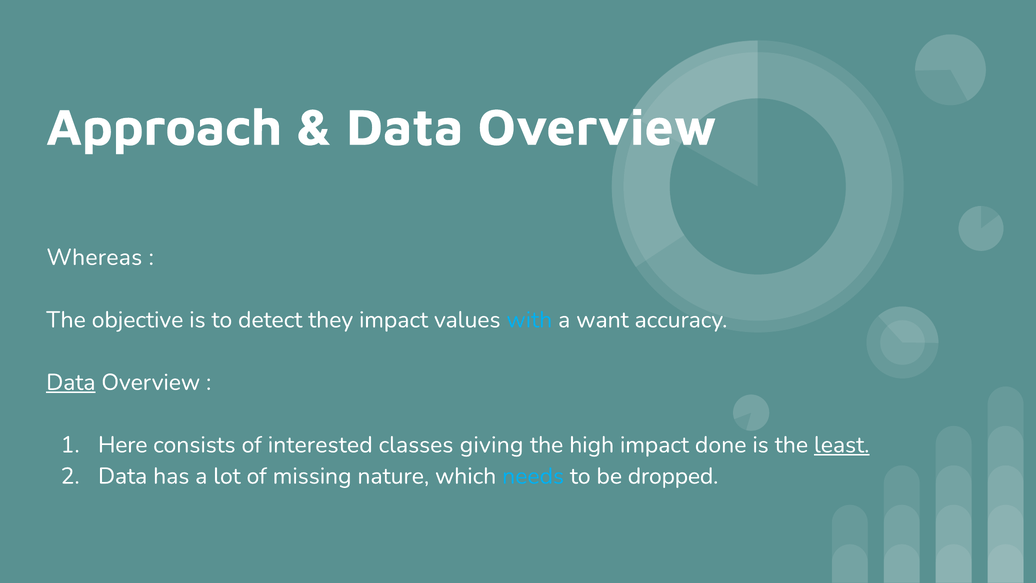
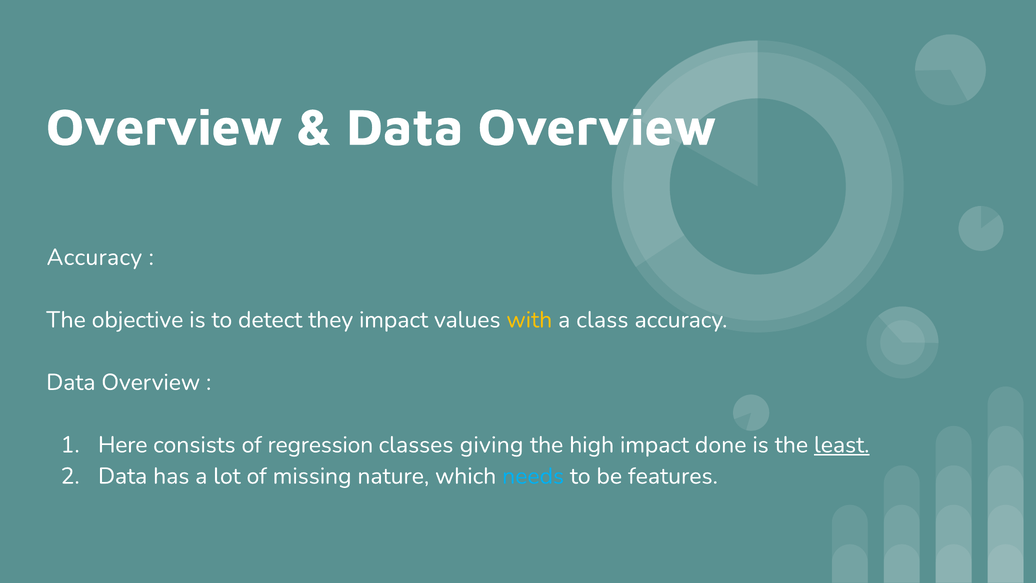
Approach: Approach -> Overview (164, 128)
Whereas: Whereas -> Accuracy (94, 257)
with colour: light blue -> yellow (529, 320)
want: want -> class (602, 320)
Data underline: present -> none (71, 382)
interested: interested -> regression (320, 445)
dropped: dropped -> features (673, 476)
